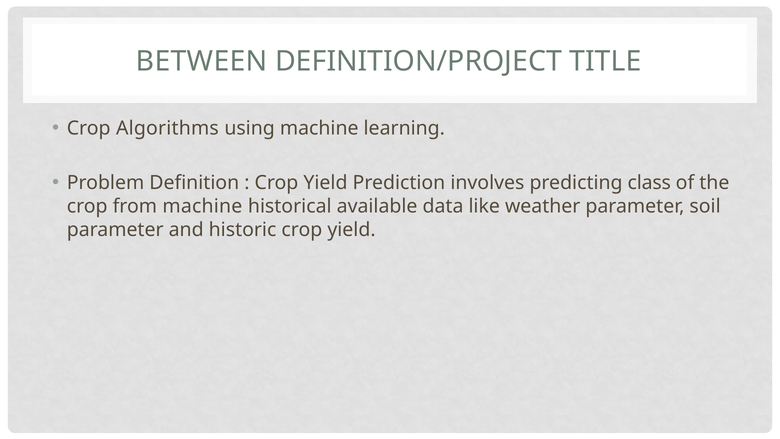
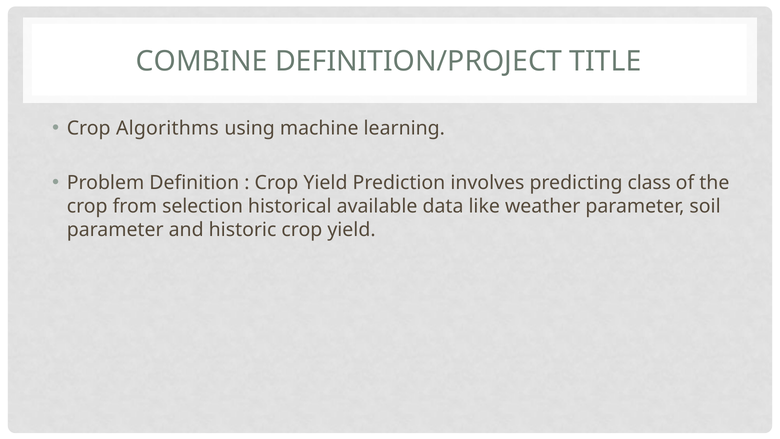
BETWEEN: BETWEEN -> COMBINE (202, 61)
from machine: machine -> selection (203, 206)
